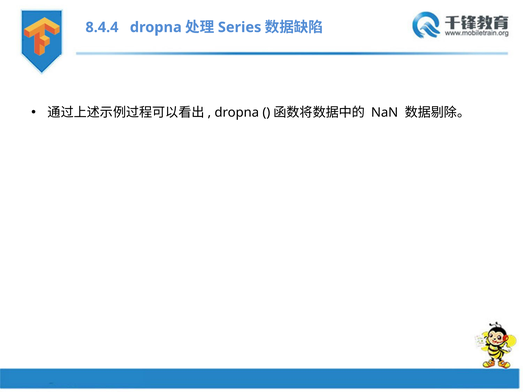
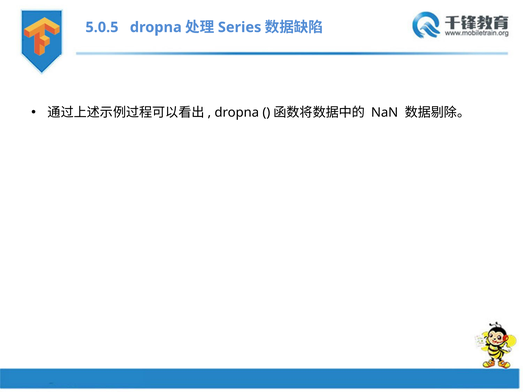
8.4.4: 8.4.4 -> 5.0.5 (102, 27)
